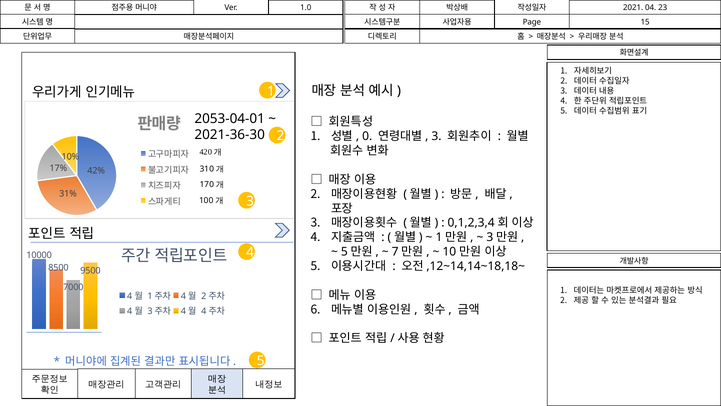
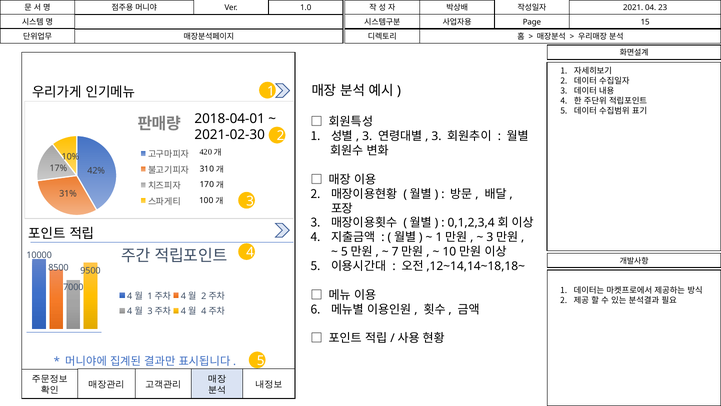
2053-04-01: 2053-04-01 -> 2018-04-01 (230, 118)
2021-36-30: 2021-36-30 -> 2021-02-30 (230, 135)
0: 0 -> 3 (367, 136)
